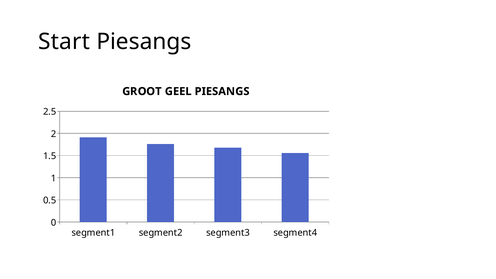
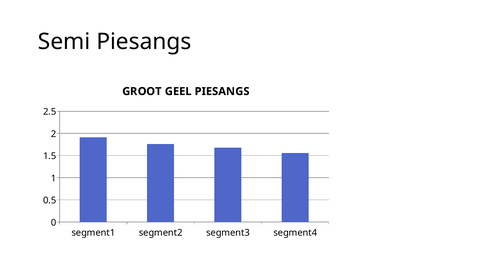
Start: Start -> Semi (64, 42)
